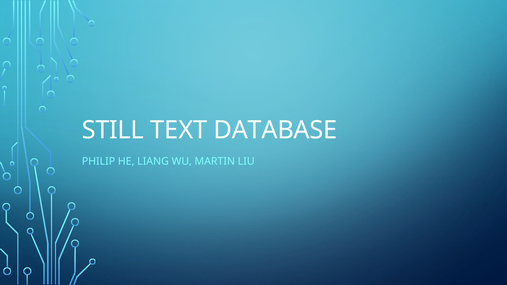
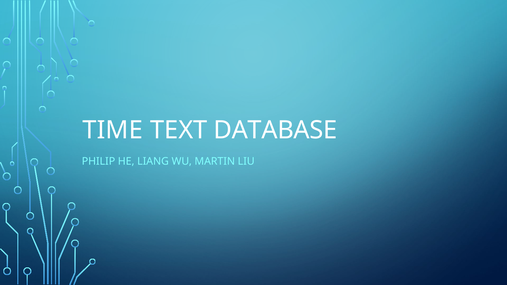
STILL: STILL -> TIME (113, 130)
